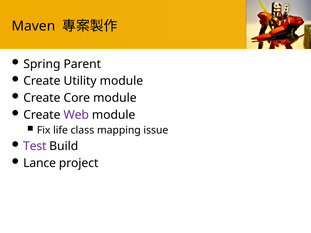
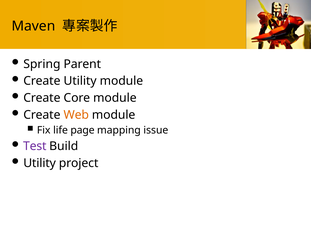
Web colour: purple -> orange (76, 115)
class: class -> page (82, 130)
Lance: Lance -> Utility (40, 163)
